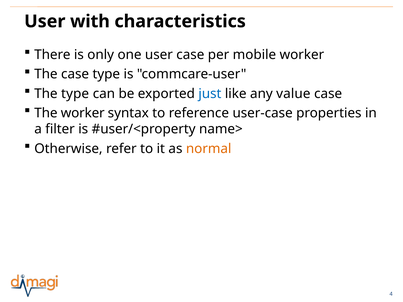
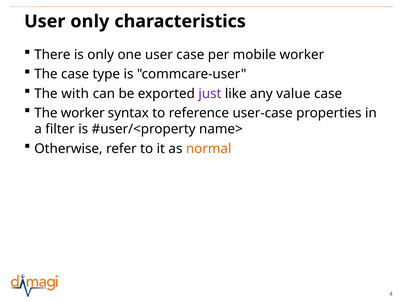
User with: with -> only (90, 21)
The type: type -> with (75, 94)
just colour: blue -> purple (210, 94)
